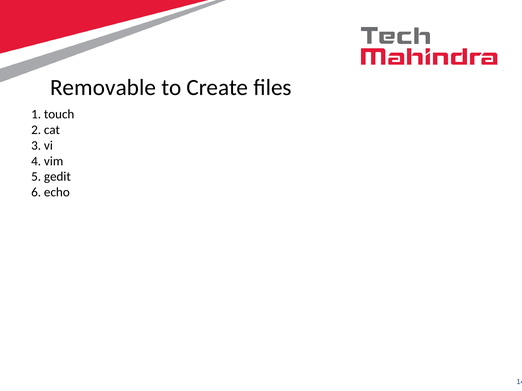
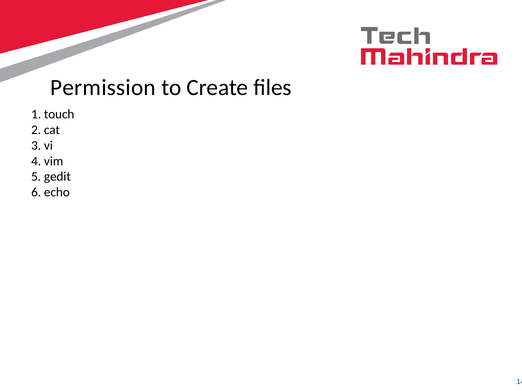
Removable: Removable -> Permission (103, 88)
